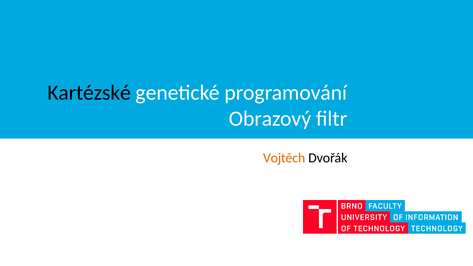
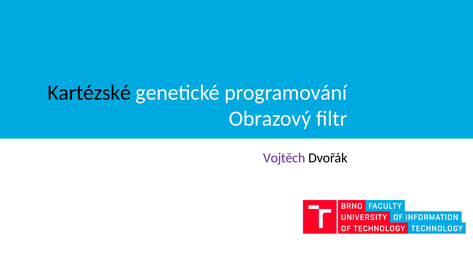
Vojtěch colour: orange -> purple (284, 158)
